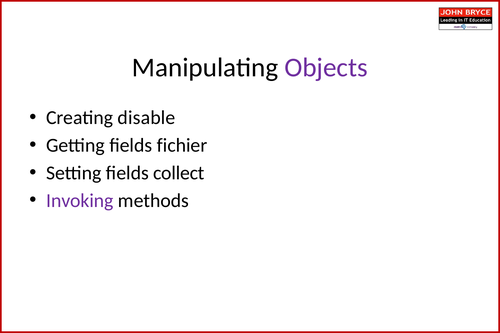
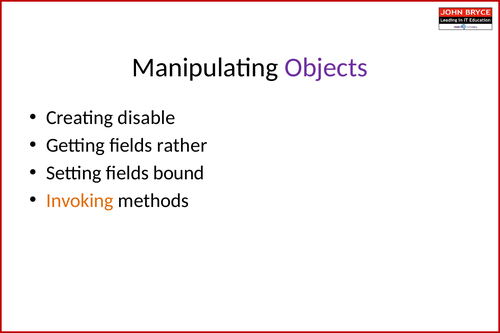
fichier: fichier -> rather (182, 145)
collect: collect -> bound (179, 173)
Invoking colour: purple -> orange (80, 201)
